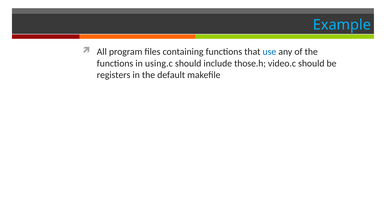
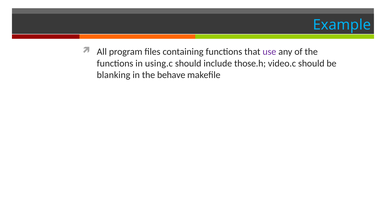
use colour: blue -> purple (269, 52)
registers: registers -> blanking (114, 75)
default: default -> behave (171, 75)
